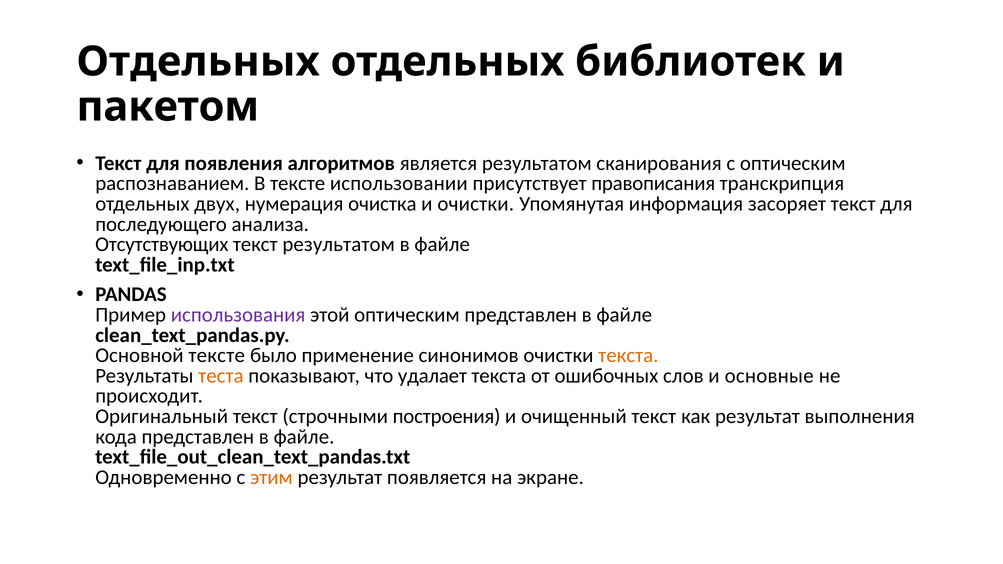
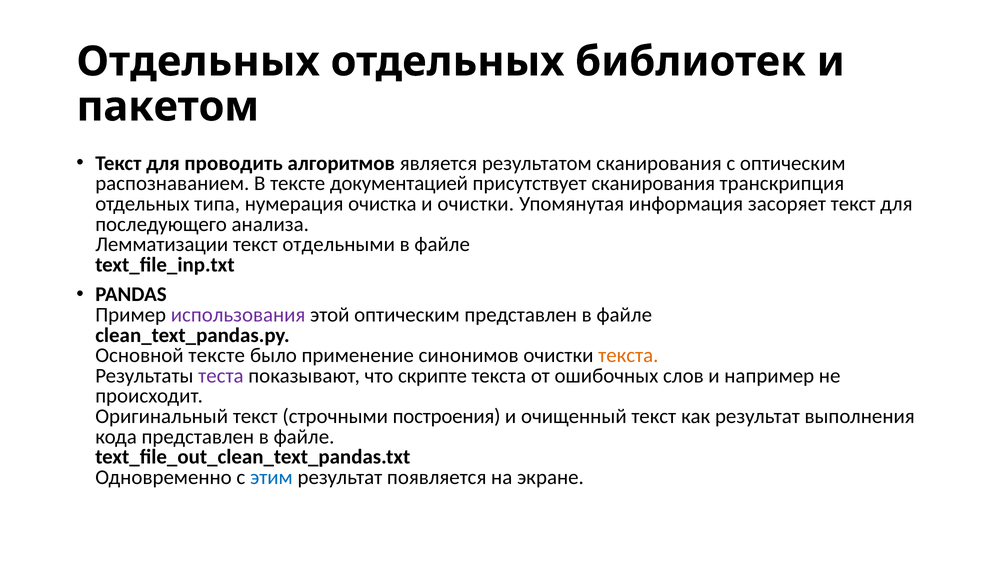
появления: появления -> проводить (234, 163)
использовании: использовании -> документацией (399, 184)
присутствует правописания: правописания -> сканирования (653, 184)
двух: двух -> типа (217, 204)
Отсутствующих: Отсутствующих -> Лемматизации (162, 245)
текст результатом: результатом -> отдельными (339, 245)
теста colour: orange -> purple (221, 376)
удалает: удалает -> скрипте (432, 376)
основные: основные -> например (769, 376)
этим colour: orange -> blue (271, 477)
